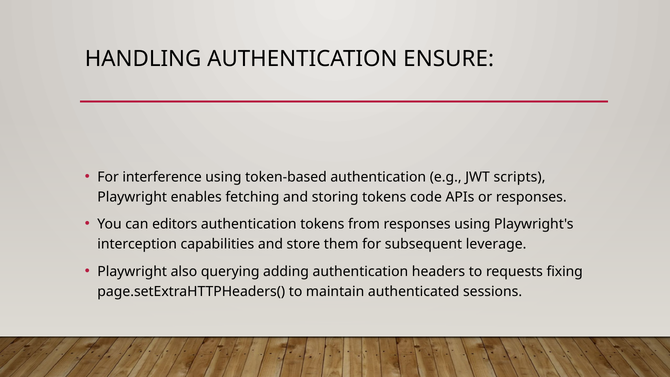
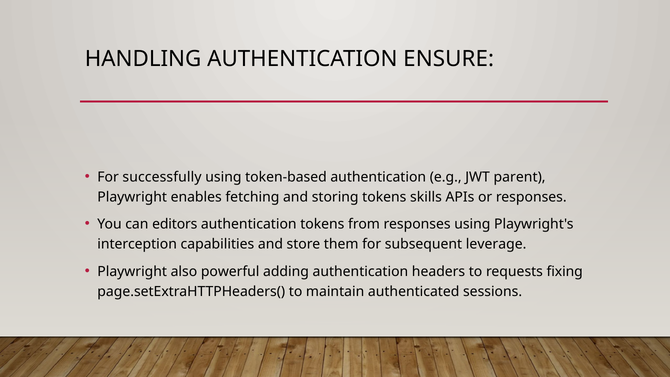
interference: interference -> successfully (162, 177)
scripts: scripts -> parent (520, 177)
code: code -> skills (426, 197)
querying: querying -> powerful (230, 271)
